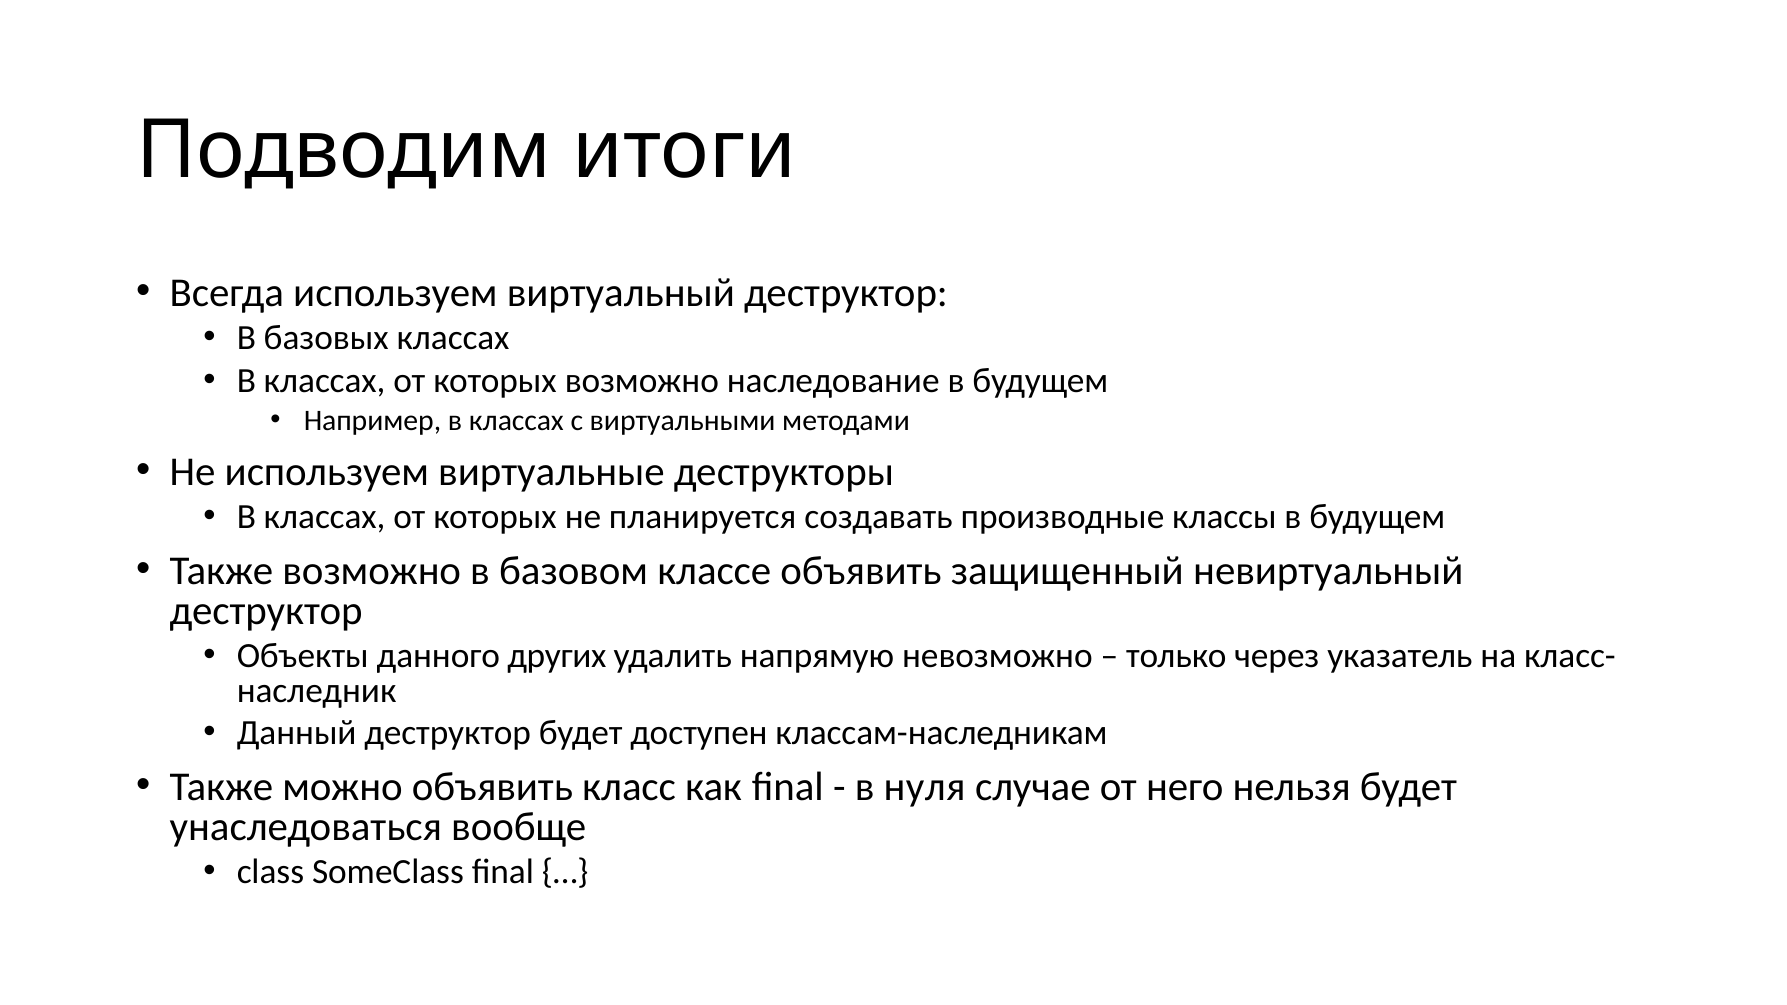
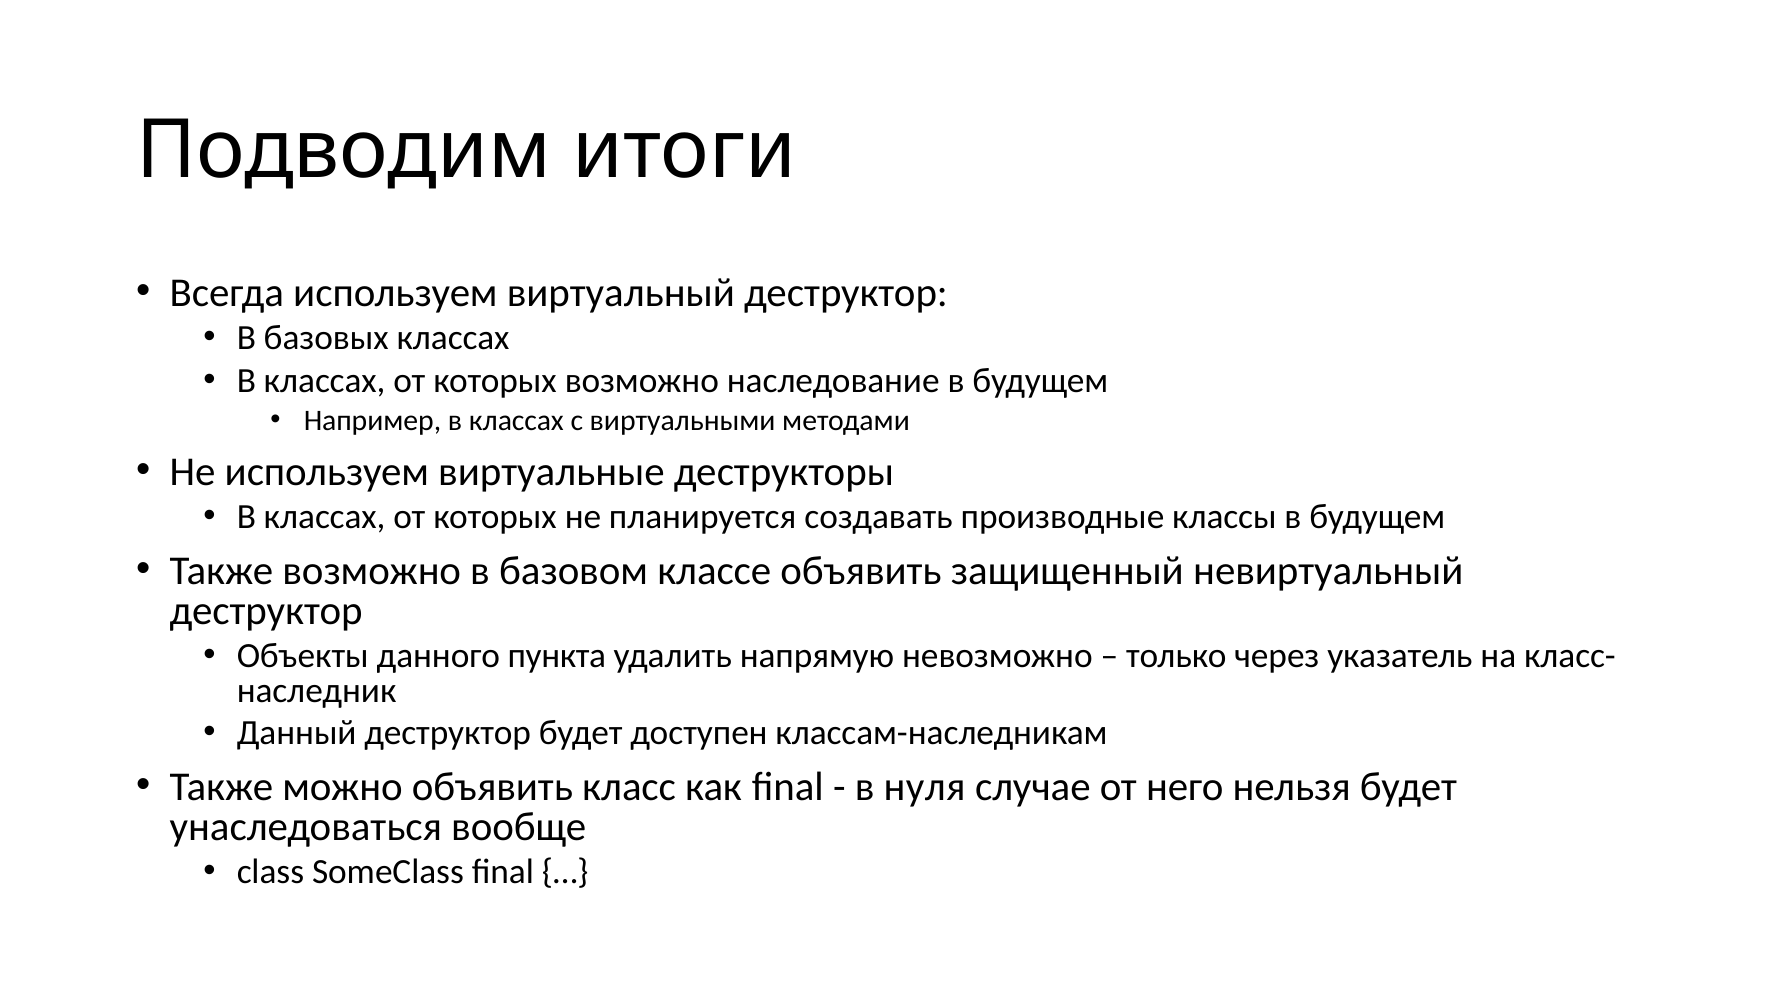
других: других -> пункта (557, 656)
